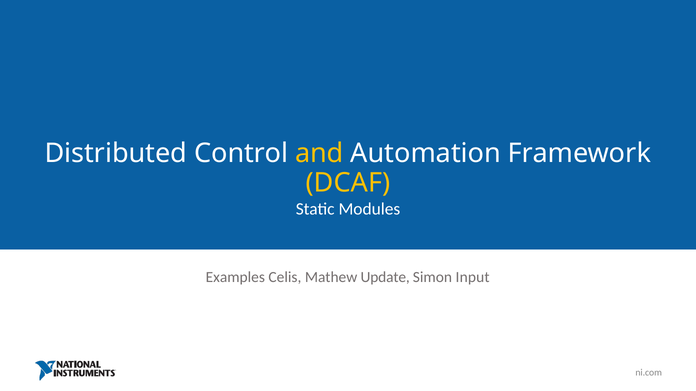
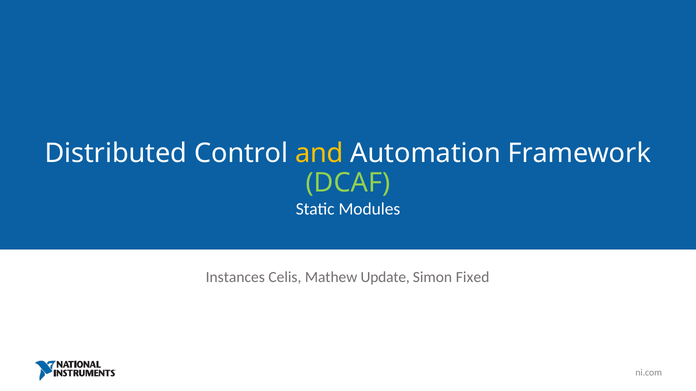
DCAF colour: yellow -> light green (348, 183)
Examples: Examples -> Instances (235, 277)
Input: Input -> Fixed (473, 277)
